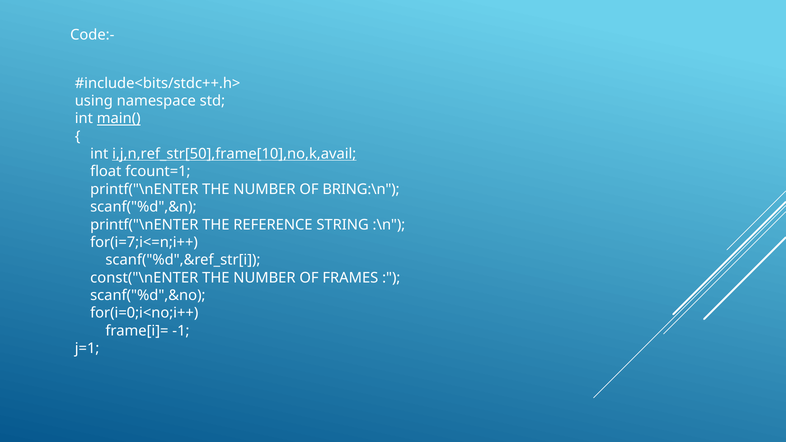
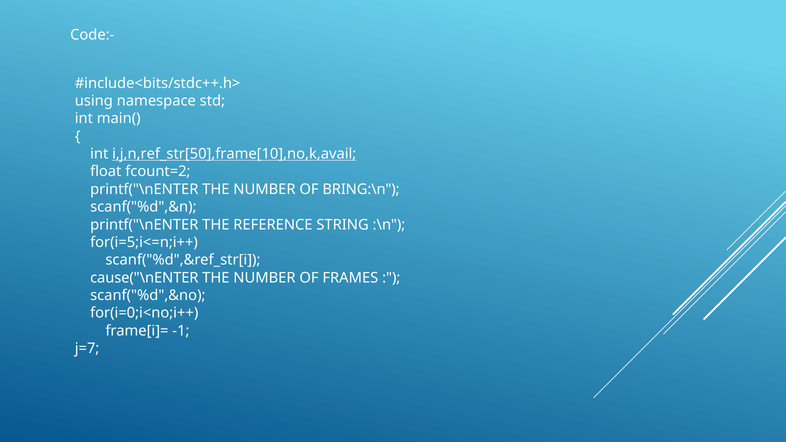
main( underline: present -> none (119, 119)
fcount=1: fcount=1 -> fcount=2 (158, 172)
for(i=7;i<=n;i++: for(i=7;i<=n;i++ -> for(i=5;i<=n;i++ (144, 242)
const("\nENTER: const("\nENTER -> cause("\nENTER (144, 278)
j=1: j=1 -> j=7 (87, 349)
